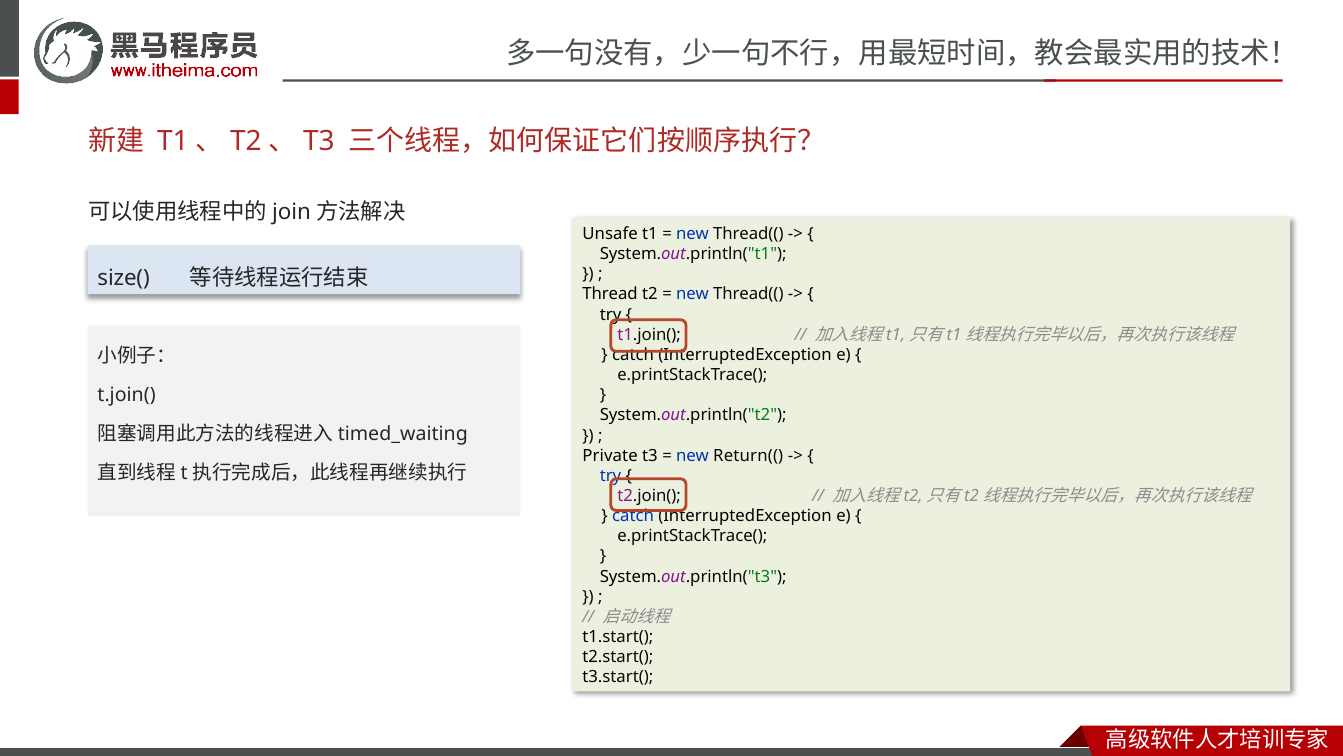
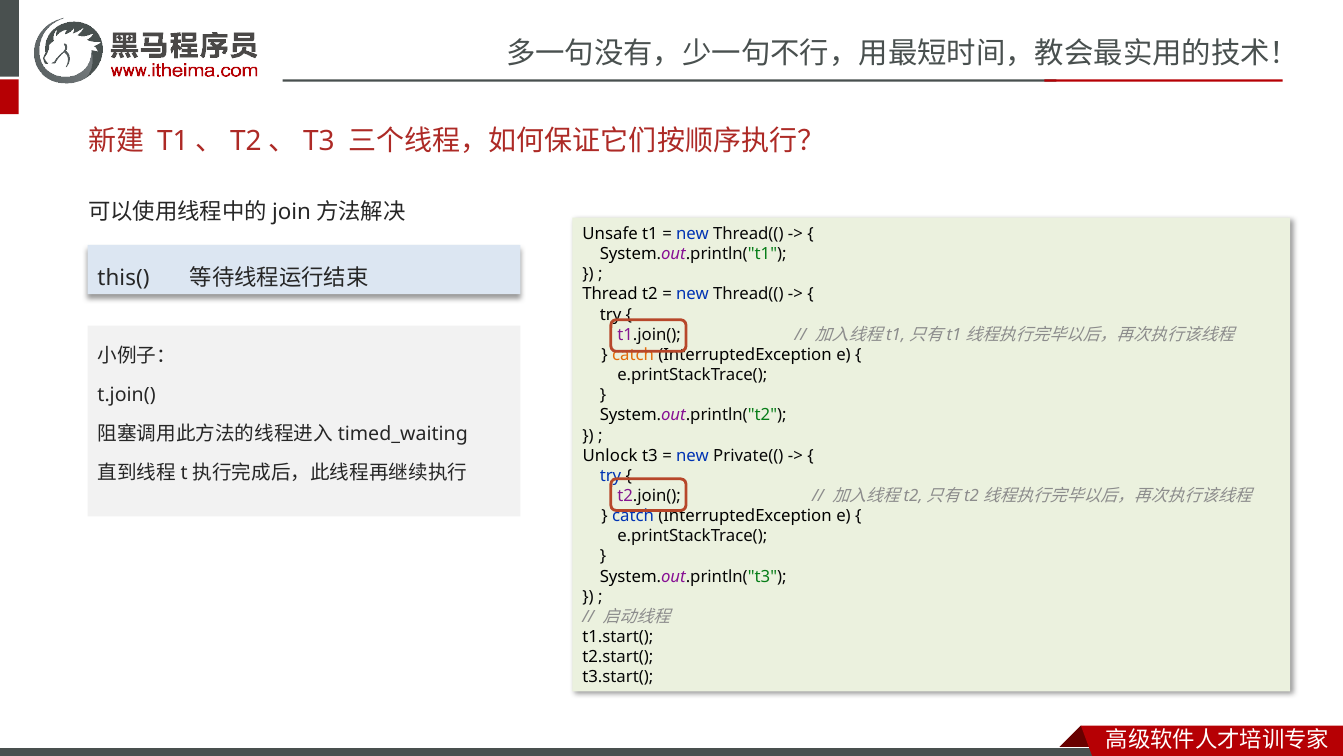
size(: size( -> this( (124, 278)
catch colour: black -> orange (633, 355)
Private: Private -> Unlock (610, 455)
Return((: Return(( -> Private(( (748, 455)
